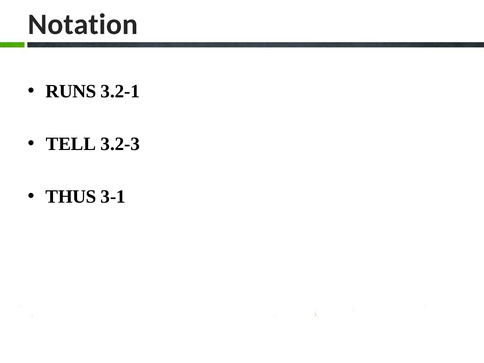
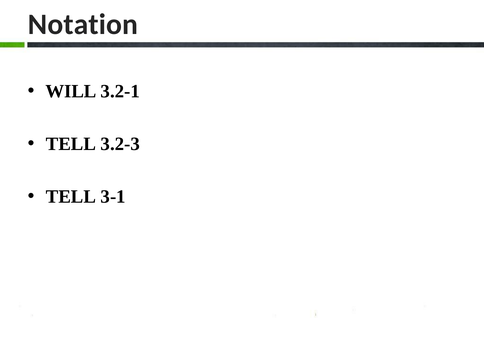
RUNS: RUNS -> WILL (71, 91)
THUS: THUS -> TELL (71, 197)
